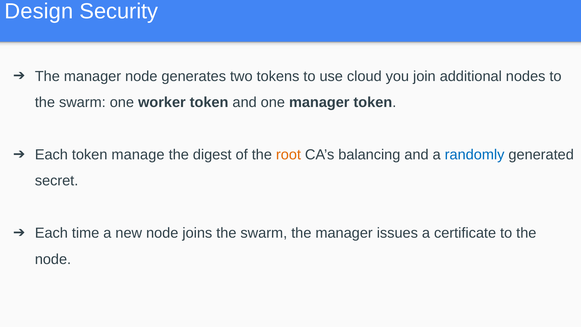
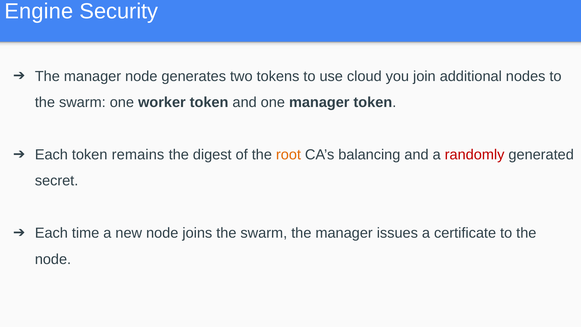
Design: Design -> Engine (39, 11)
manage: manage -> remains (138, 155)
randomly colour: blue -> red (475, 155)
